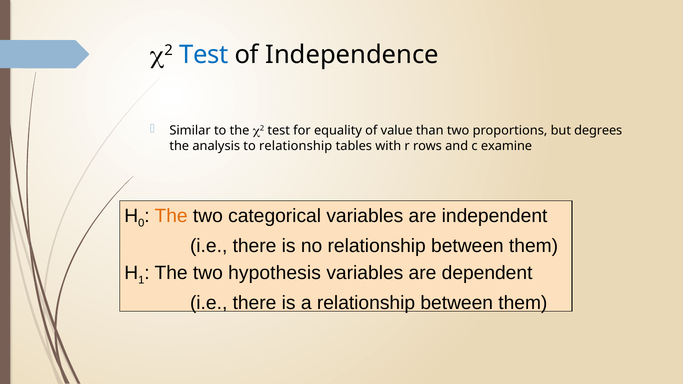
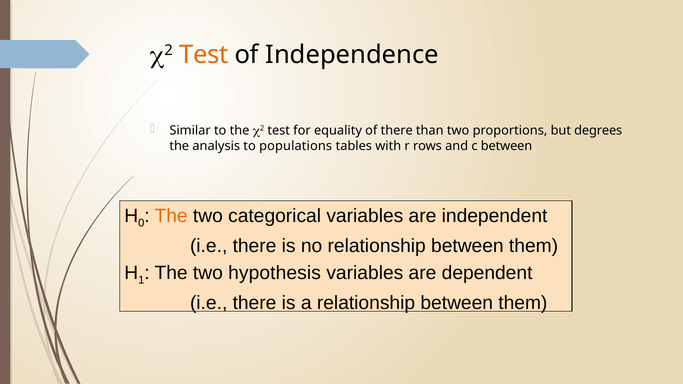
Test colour: blue -> orange (204, 55)
of value: value -> there (397, 131)
to relationship: relationship -> populations (296, 146)
c examine: examine -> between (507, 146)
